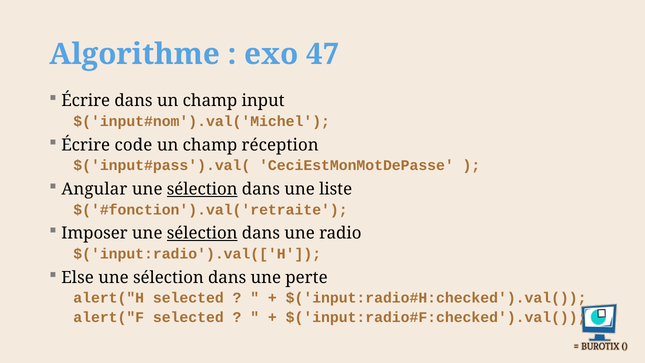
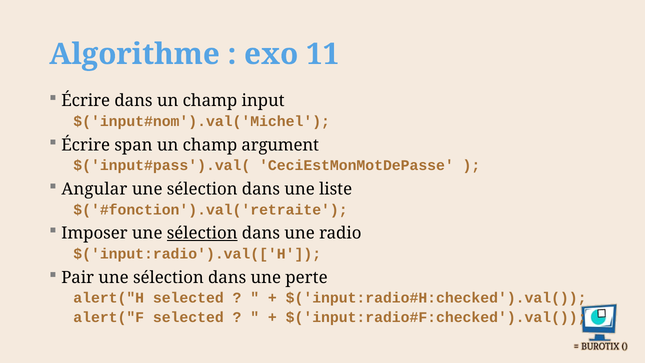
47: 47 -> 11 (323, 54)
code: code -> span (133, 145)
réception: réception -> argument (280, 145)
sélection underline: present -> none (202, 189)
Else: Else -> Pair (78, 277)
